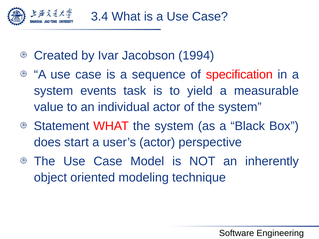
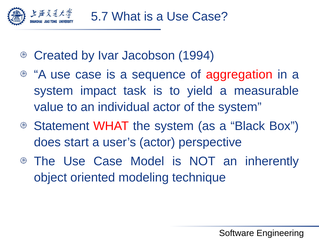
3.4: 3.4 -> 5.7 (100, 16)
specification: specification -> aggregation (239, 74)
events: events -> impact (98, 91)
